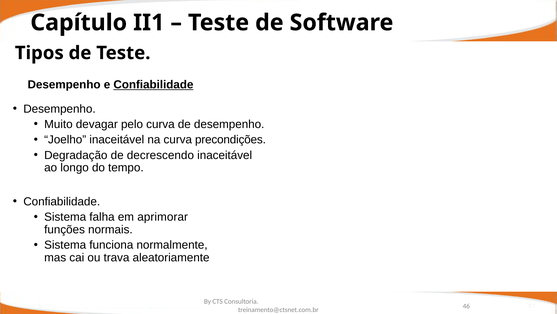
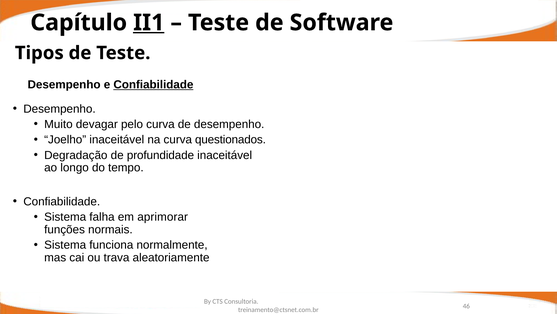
II1 underline: none -> present (149, 23)
precondições: precondições -> questionados (230, 139)
decrescendo: decrescendo -> profundidade (160, 155)
